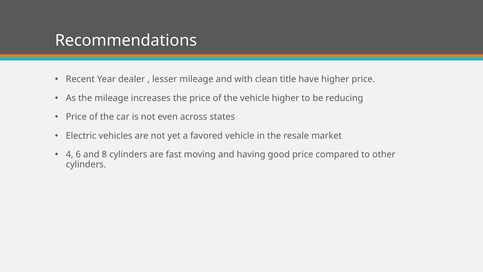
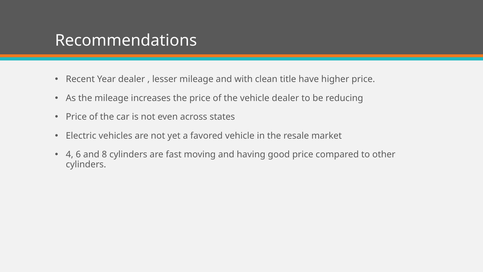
vehicle higher: higher -> dealer (285, 98)
